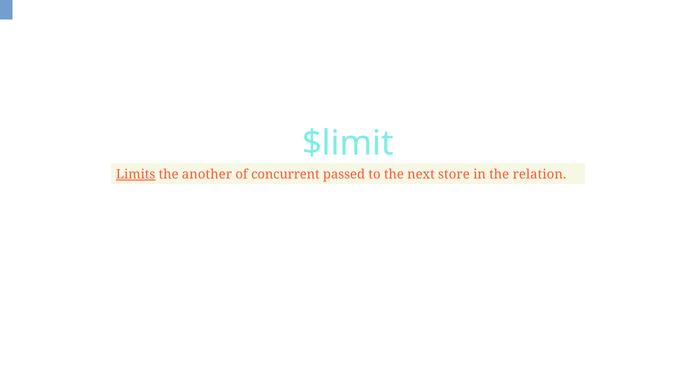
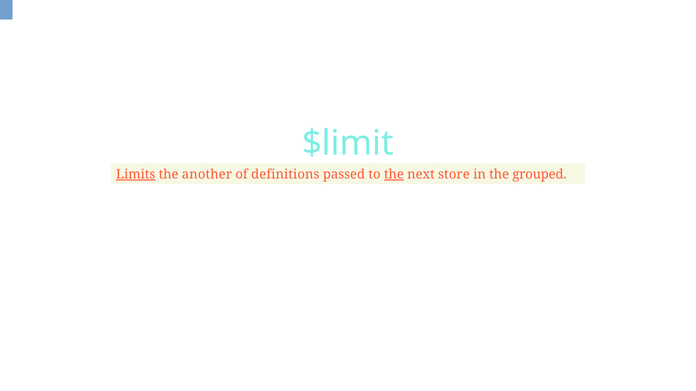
concurrent: concurrent -> definitions (285, 175)
the underline: none -> present (394, 175)
relation: relation -> grouped (540, 175)
